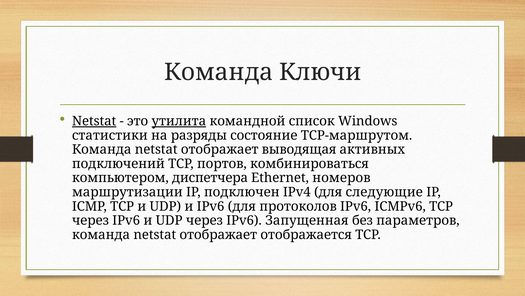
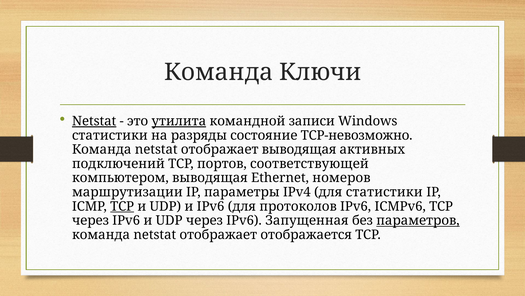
список: список -> записи (312, 121)
TCP-маршрутом: TCP-маршрутом -> TCP-невозможно (357, 135)
комбинироваться: комбинироваться -> соответствующей (309, 163)
компьютером диспетчера: диспетчера -> выводящая (210, 178)
подключен: подключен -> параметры (242, 192)
для следующие: следующие -> статистики (384, 192)
TCP underline: none -> present (122, 206)
параметров underline: none -> present (418, 220)
